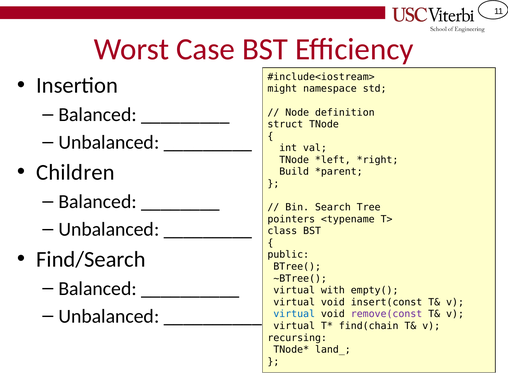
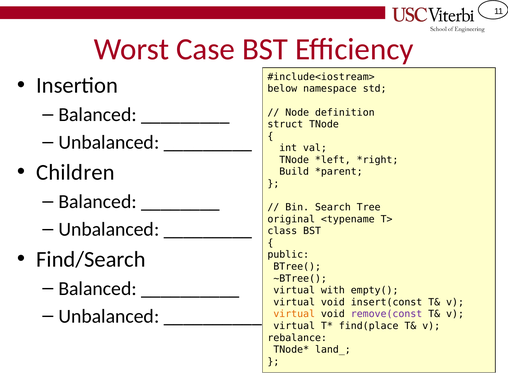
might: might -> below (282, 89)
pointers: pointers -> original (291, 219)
virtual colour: blue -> orange (294, 314)
find(chain: find(chain -> find(place (369, 326)
recursing: recursing -> rebalance (297, 338)
